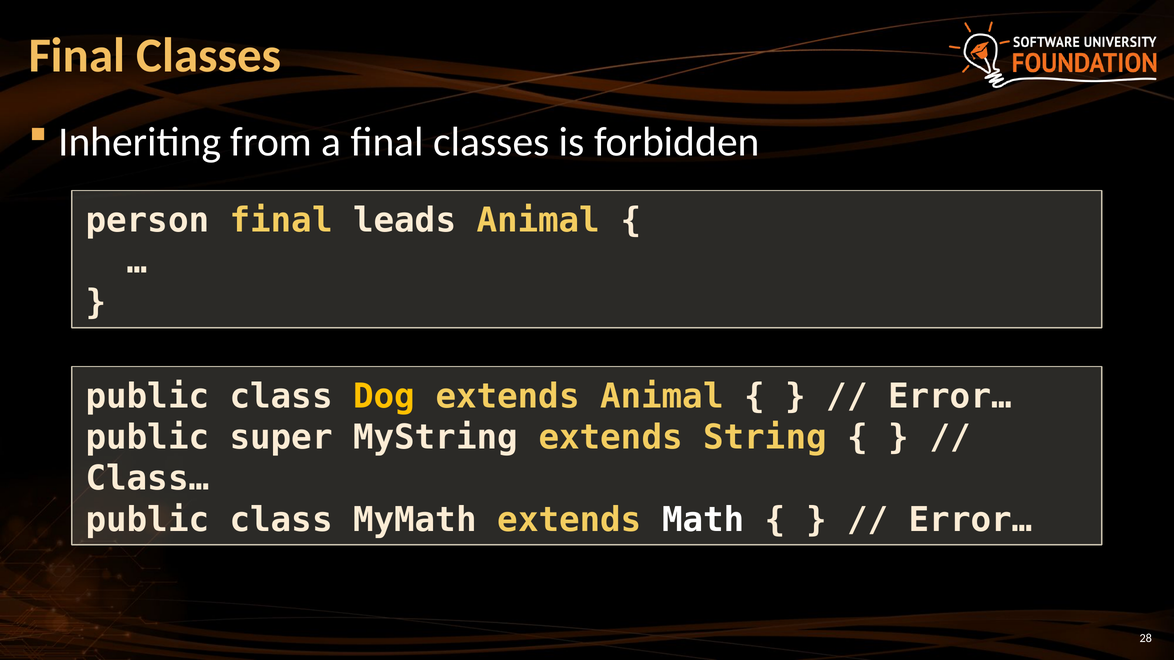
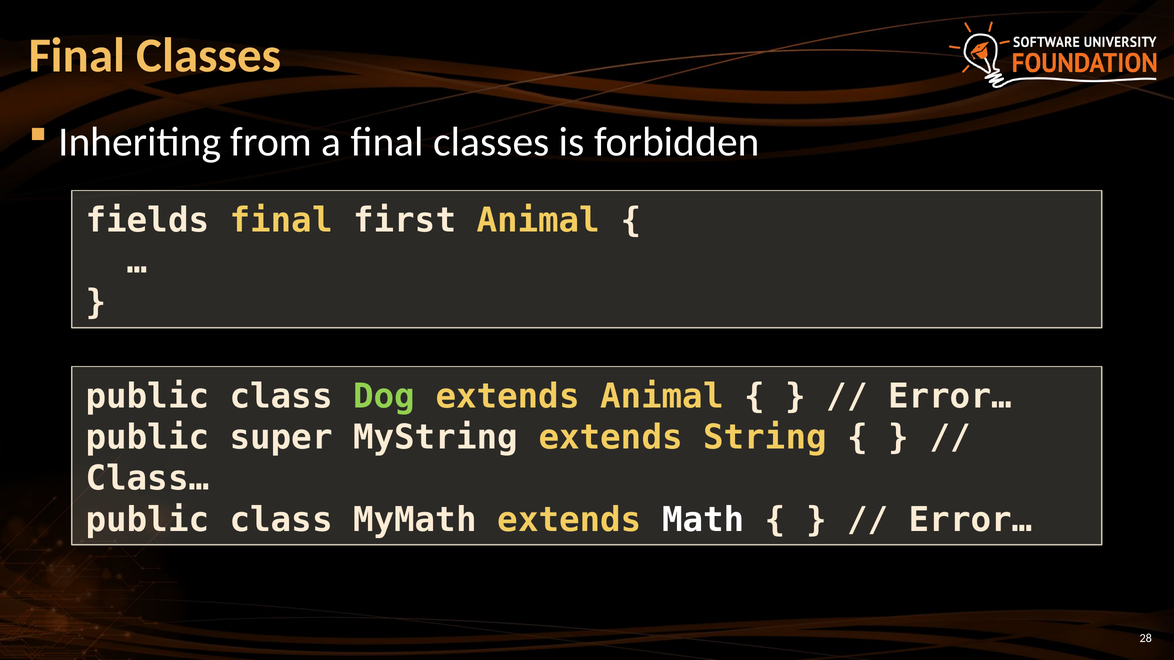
person: person -> fields (147, 221)
leads: leads -> first (405, 221)
Dog colour: yellow -> light green (384, 397)
